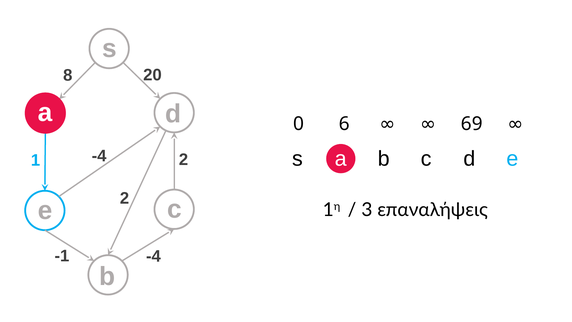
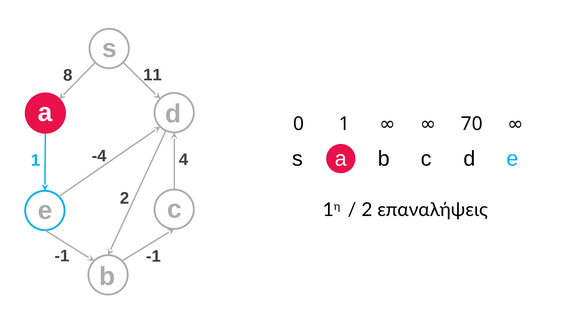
20: 20 -> 11 (152, 75)
0 6: 6 -> 1 (344, 124)
69: 69 -> 70 (472, 124)
1 2: 2 -> 4 (183, 159)
3: 3 -> 2 (367, 210)
-1 -4: -4 -> -1 (153, 256)
